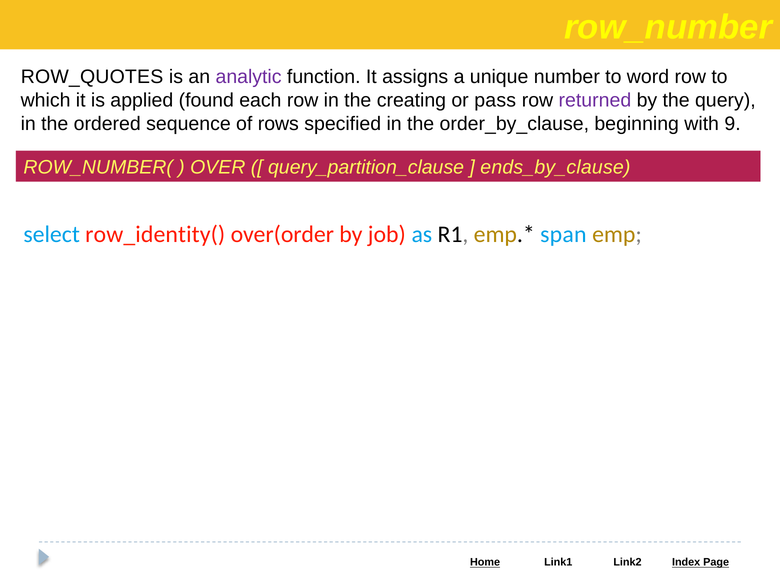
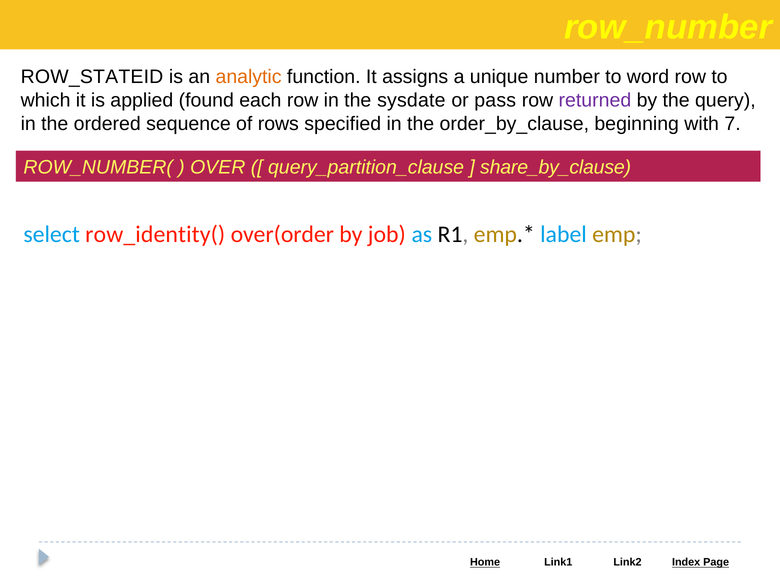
ROW_QUOTES: ROW_QUOTES -> ROW_STATEID (92, 77)
analytic colour: purple -> orange (249, 77)
creating: creating -> sysdate (411, 100)
9: 9 -> 7 (733, 124)
ends_by_clause: ends_by_clause -> share_by_clause (556, 168)
span: span -> label (563, 234)
